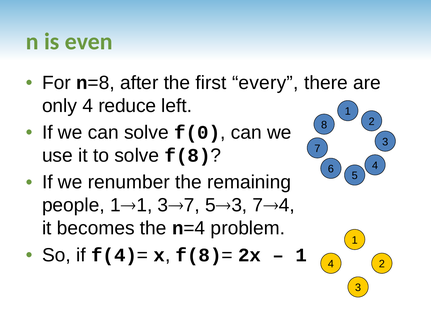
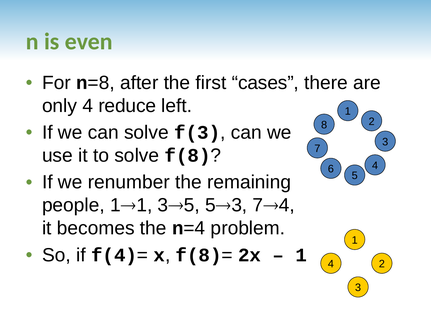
every: every -> cases (265, 83)
f(0: f(0 -> f(3 (197, 133)
7: 7 -> 5 (192, 205)
